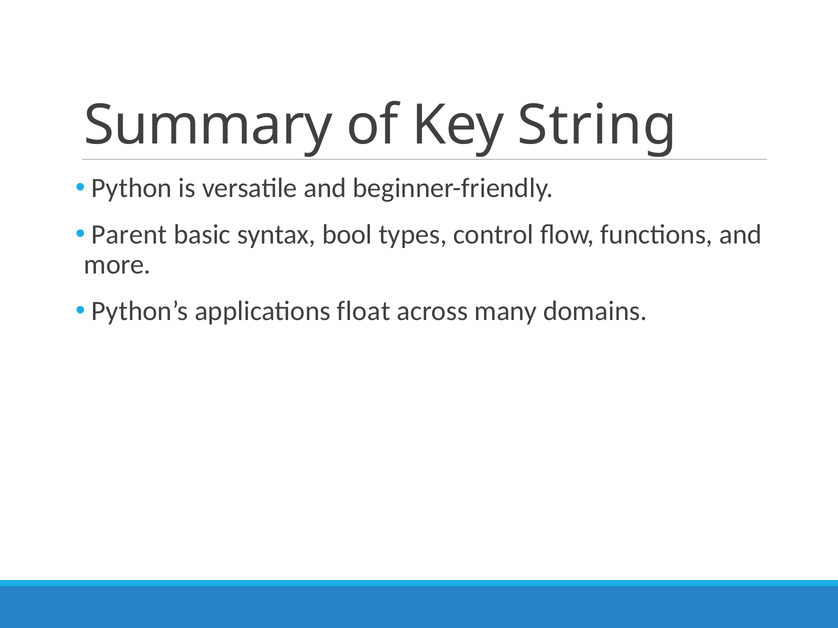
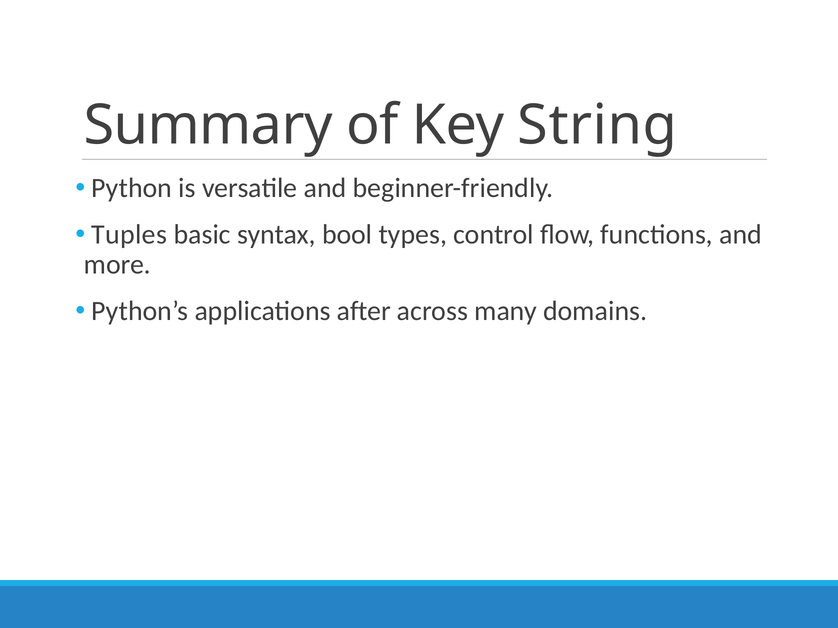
Parent: Parent -> Tuples (129, 235)
float: float -> after (364, 311)
